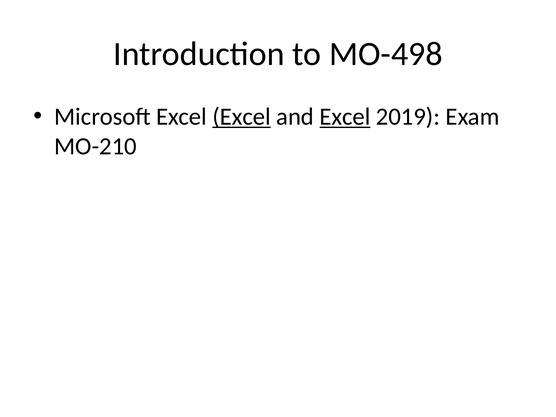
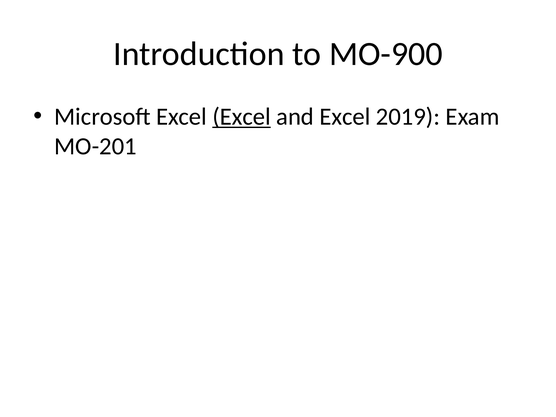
MO-498: MO-498 -> MO-900 (386, 54)
Excel underline: present -> none (345, 117)
MO-210: MO-210 -> MO-201 (96, 146)
